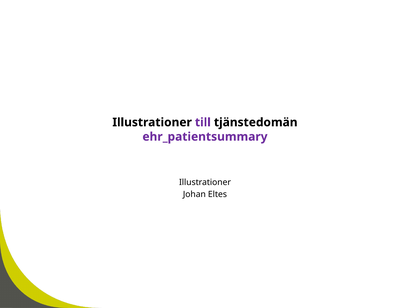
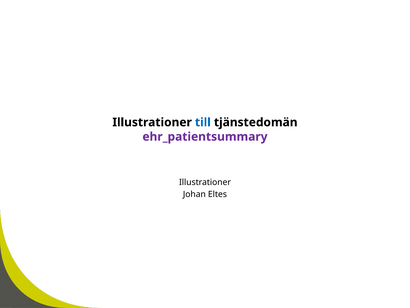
till colour: purple -> blue (203, 122)
